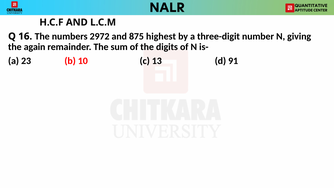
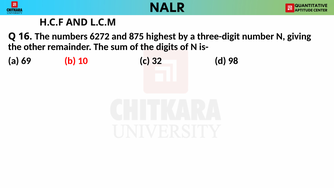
2972: 2972 -> 6272 (100, 36)
again: again -> other (35, 47)
23: 23 -> 69 (26, 61)
13: 13 -> 32 (157, 61)
91: 91 -> 98 (233, 61)
